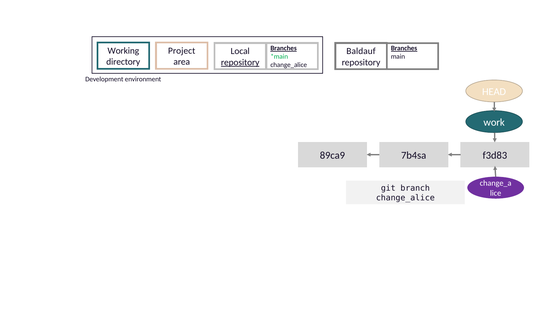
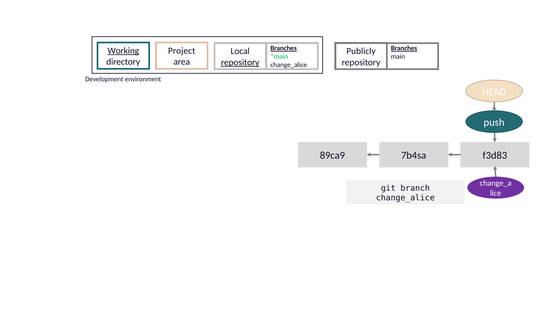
Working underline: none -> present (123, 51)
Baldauf: Baldauf -> Publicly (361, 51)
work: work -> push (494, 122)
